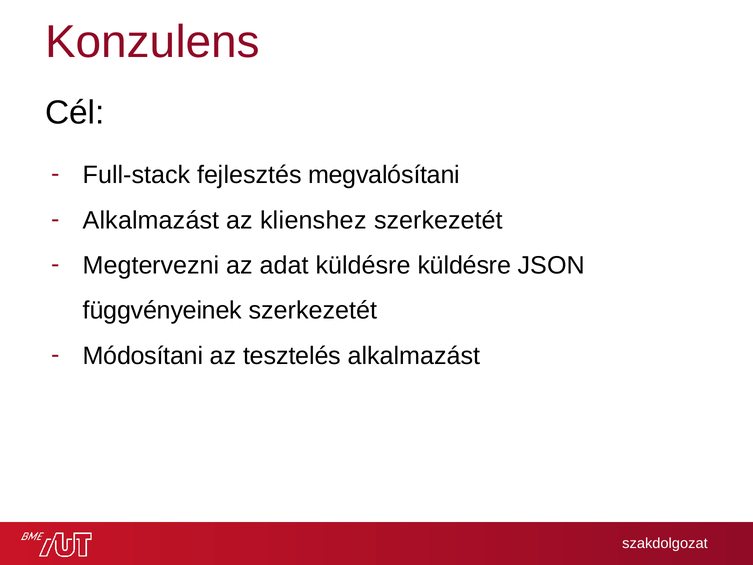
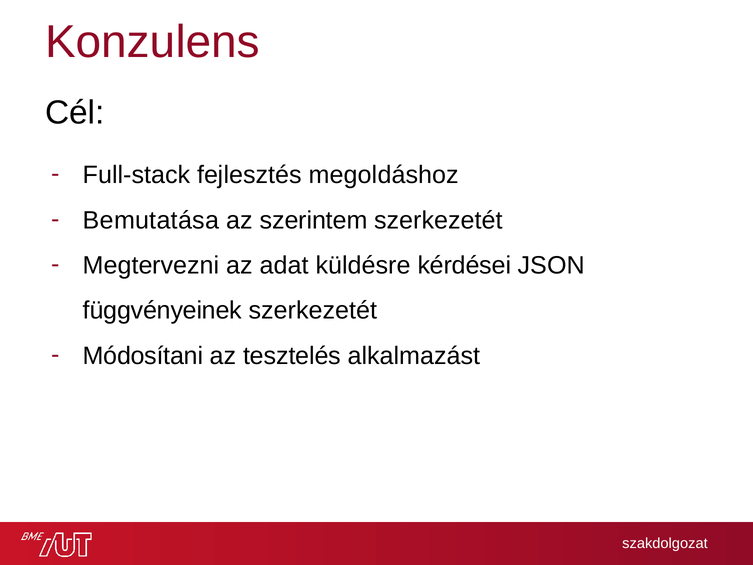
megvalósítani: megvalósítani -> megoldáshoz (384, 175)
Alkalmazást: Alkalmazást -> Bemutatása (151, 220)
klienshez: klienshez -> szerintem (314, 220)
küldésre küldésre: küldésre -> kérdései (464, 265)
